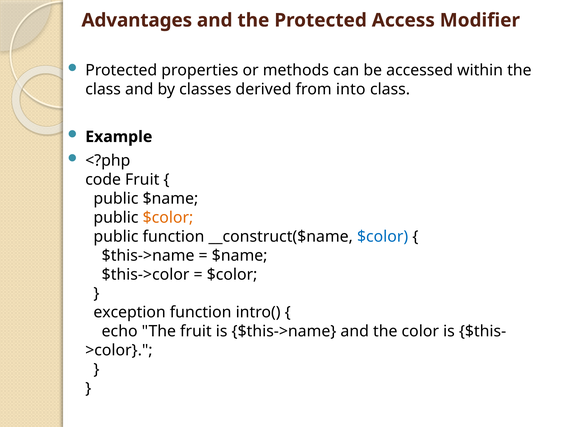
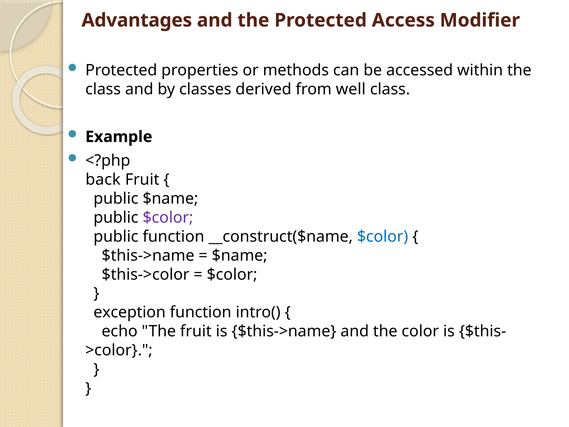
into: into -> well (351, 89)
code: code -> back (103, 179)
$color colour: orange -> purple (168, 217)
